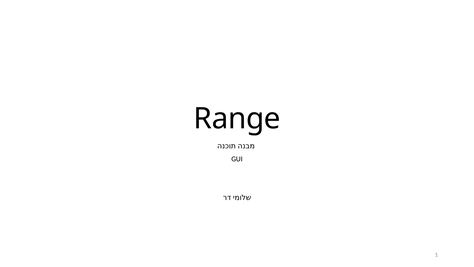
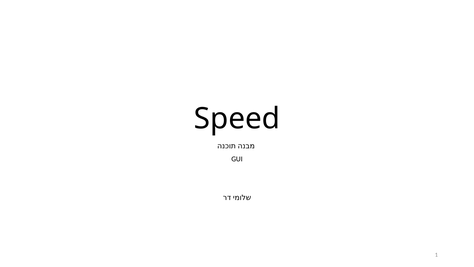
Range: Range -> Speed (237, 118)
